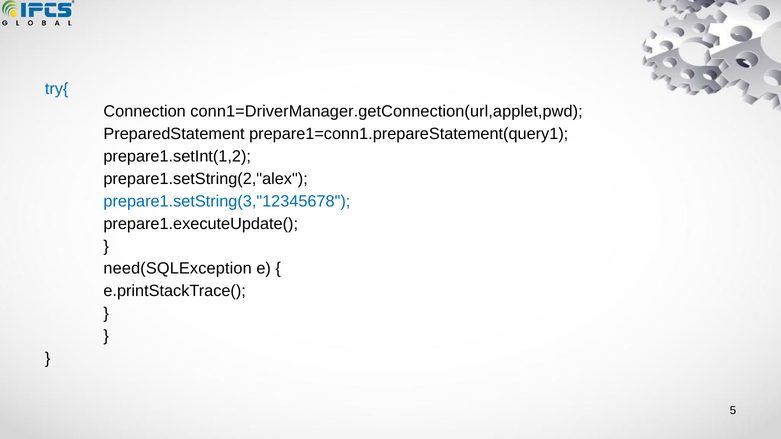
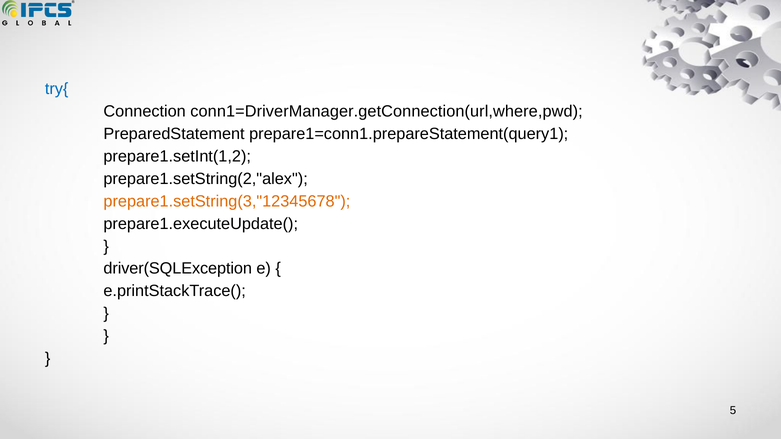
conn1=DriverManager.getConnection(url,applet,pwd: conn1=DriverManager.getConnection(url,applet,pwd -> conn1=DriverManager.getConnection(url,where,pwd (387, 112)
prepare1.setString(3,"12345678 colour: blue -> orange (227, 201)
need(SQLException: need(SQLException -> driver(SQLException (178, 269)
